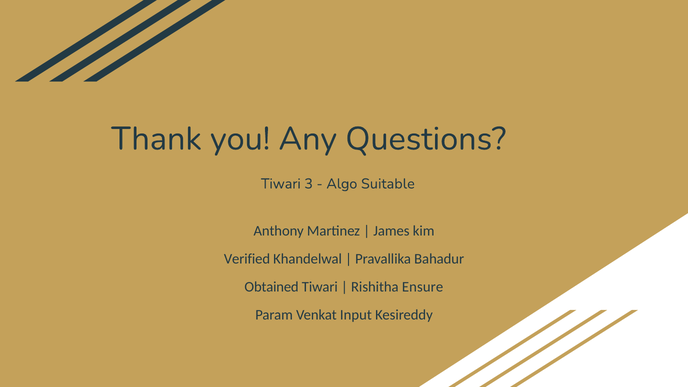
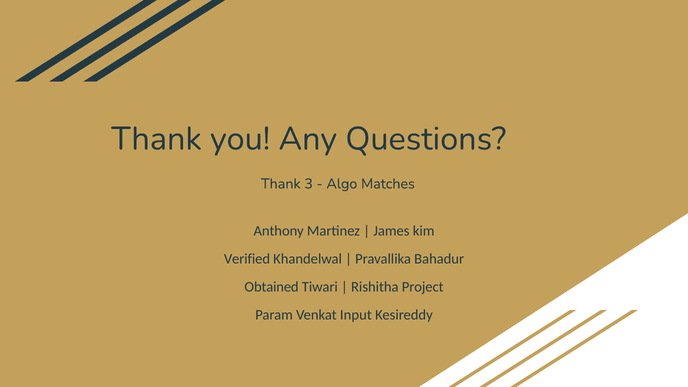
Tiwari: Tiwari -> Thank (281, 184)
Suitable: Suitable -> Matches (388, 184)
Ensure: Ensure -> Project (423, 287)
